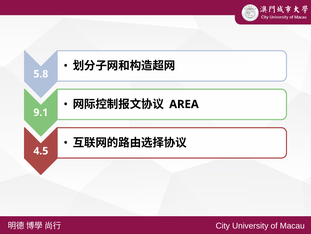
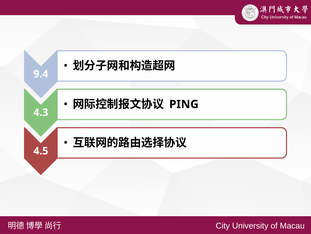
5.8: 5.8 -> 9.4 (41, 74)
AREA: AREA -> PING (184, 104)
9.1: 9.1 -> 4.3 (41, 112)
